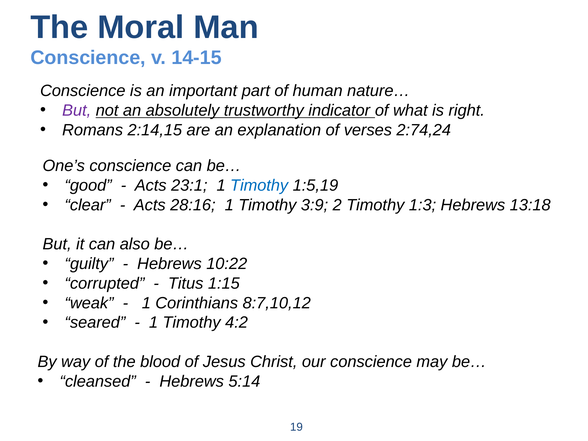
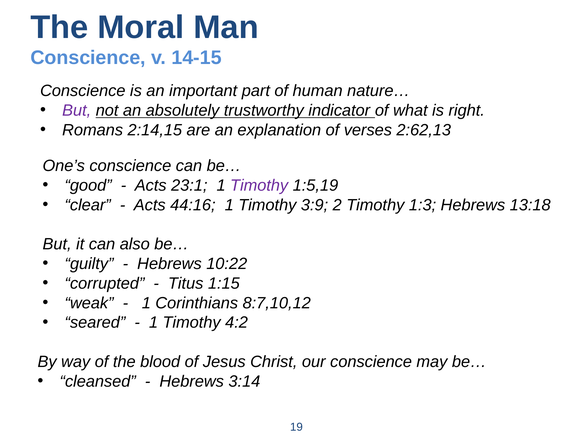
2:74,24: 2:74,24 -> 2:62,13 (424, 130)
Timothy colour: blue -> purple (259, 185)
28:16: 28:16 -> 44:16 (193, 205)
5:14: 5:14 -> 3:14 (244, 381)
